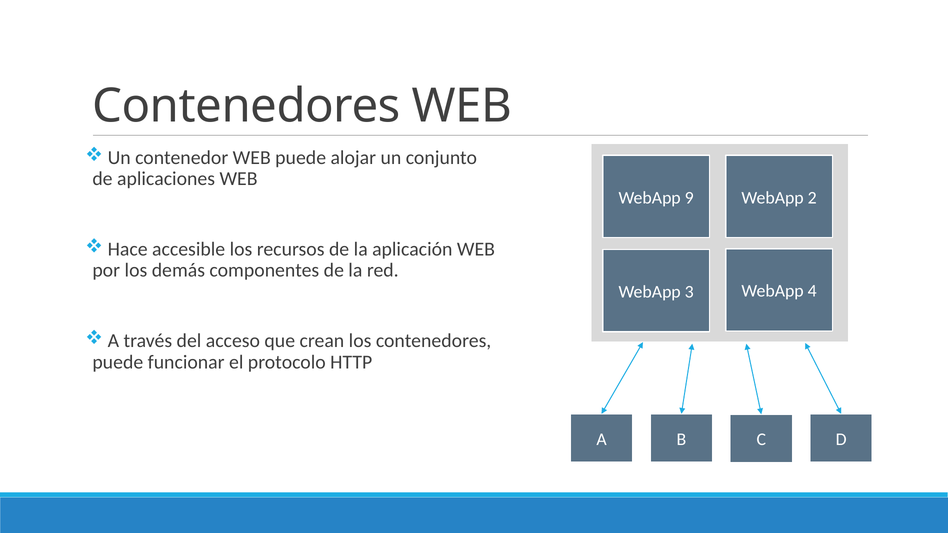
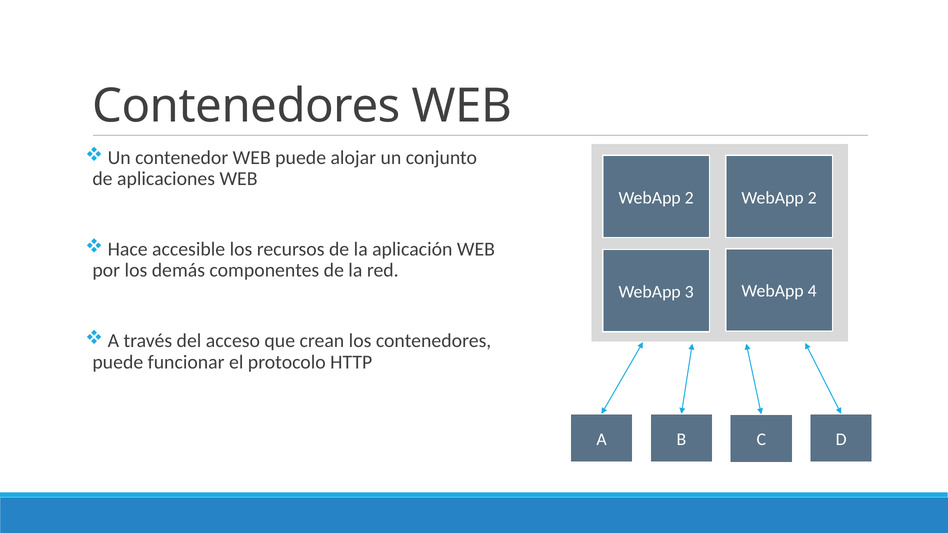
9: 9 -> 2 (689, 198)
